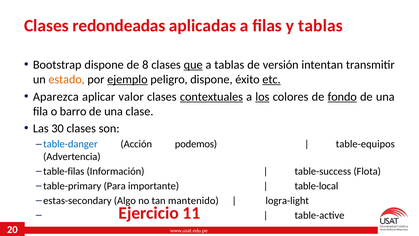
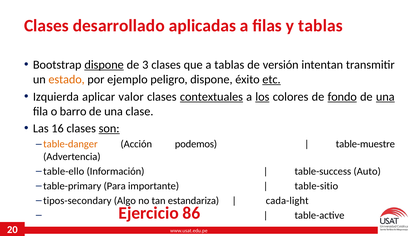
redondeadas: redondeadas -> desarrollado (119, 26)
dispone underline: none -> present (104, 65)
8: 8 -> 3 (145, 65)
que underline: present -> none (193, 65)
ejemplo underline: present -> none (127, 79)
Aparezca: Aparezca -> Izquierda (56, 97)
una underline: none -> present (385, 97)
30: 30 -> 16 (58, 128)
son underline: none -> present (109, 128)
table-danger colour: blue -> orange (70, 144)
table-equipos: table-equipos -> table-muestre (365, 144)
table-filas: table-filas -> table-ello (64, 171)
Flota: Flota -> Auto (367, 171)
table-local: table-local -> table-sitio (316, 186)
estas-secondary: estas-secondary -> tipos-secondary (77, 200)
mantenido: mantenido -> estandariza (193, 200)
logra-light: logra-light -> cada-light (287, 200)
11: 11 -> 86 (191, 213)
